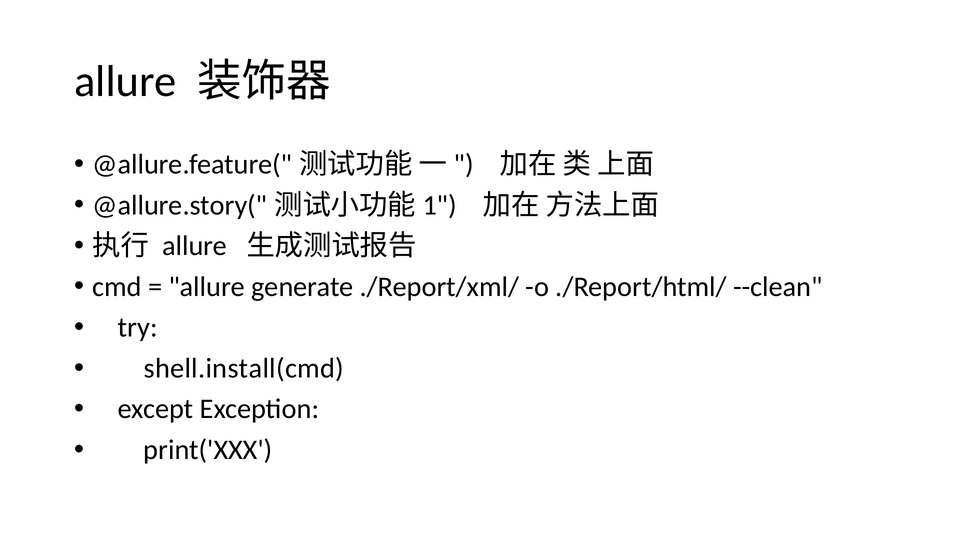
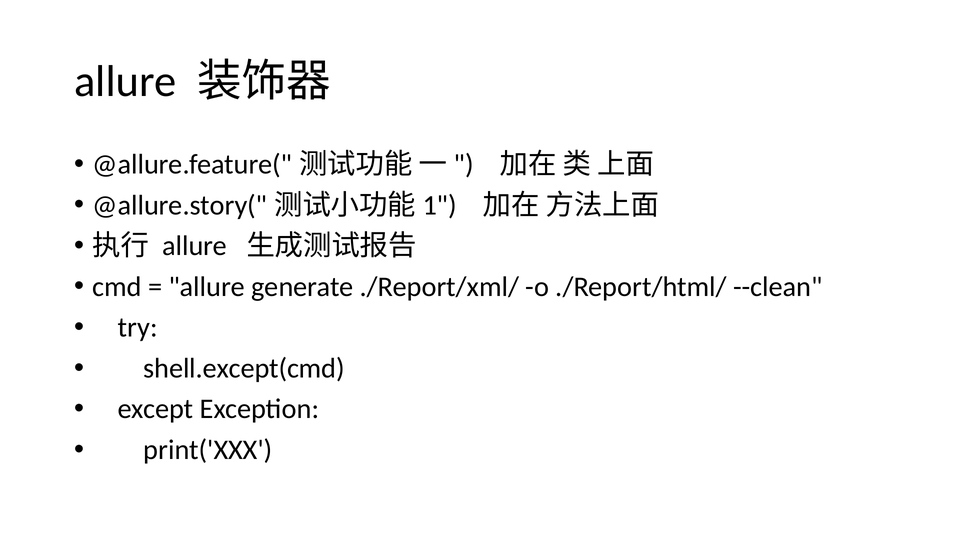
shell.install(cmd: shell.install(cmd -> shell.except(cmd (244, 368)
